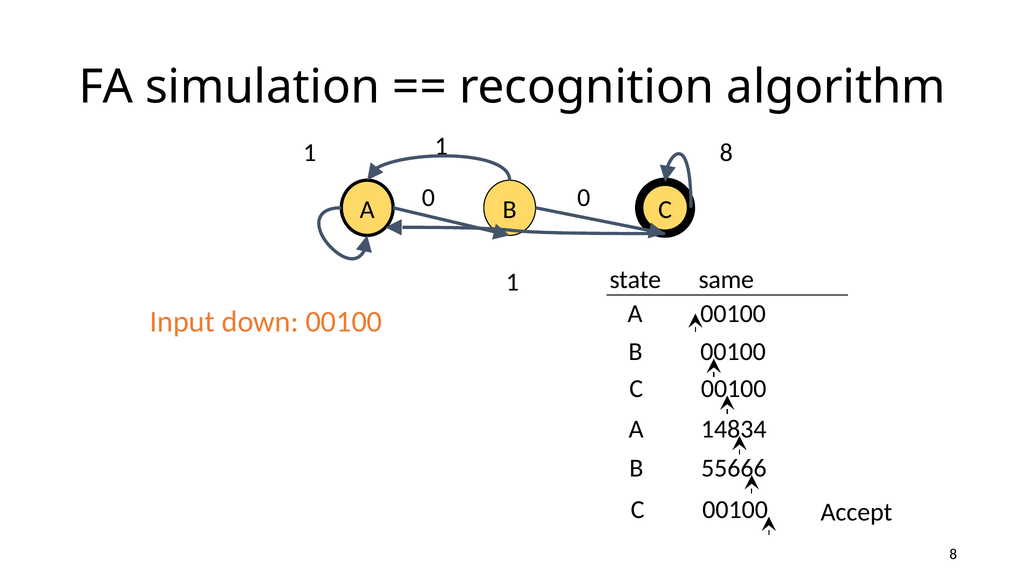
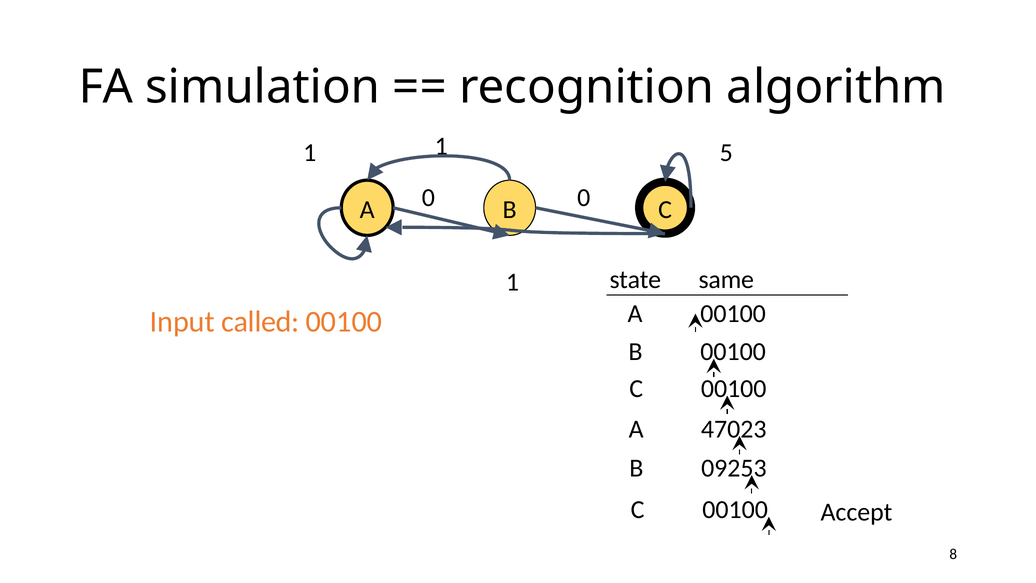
1 8: 8 -> 5 (726, 152)
down: down -> called (260, 322)
14834: 14834 -> 47023 (734, 429)
55666: 55666 -> 09253 (734, 468)
